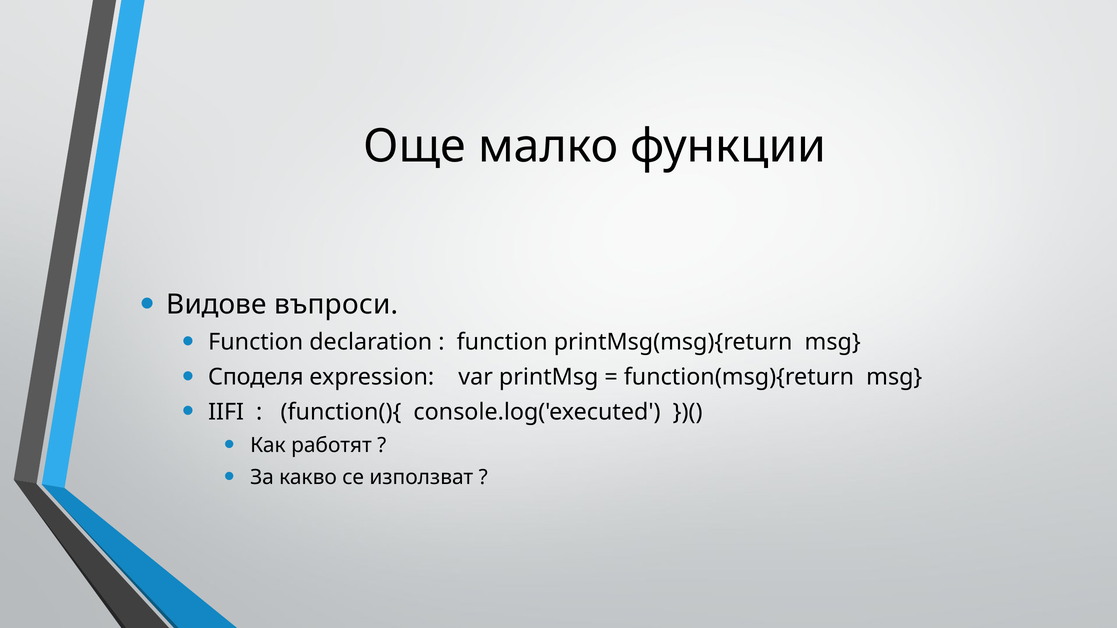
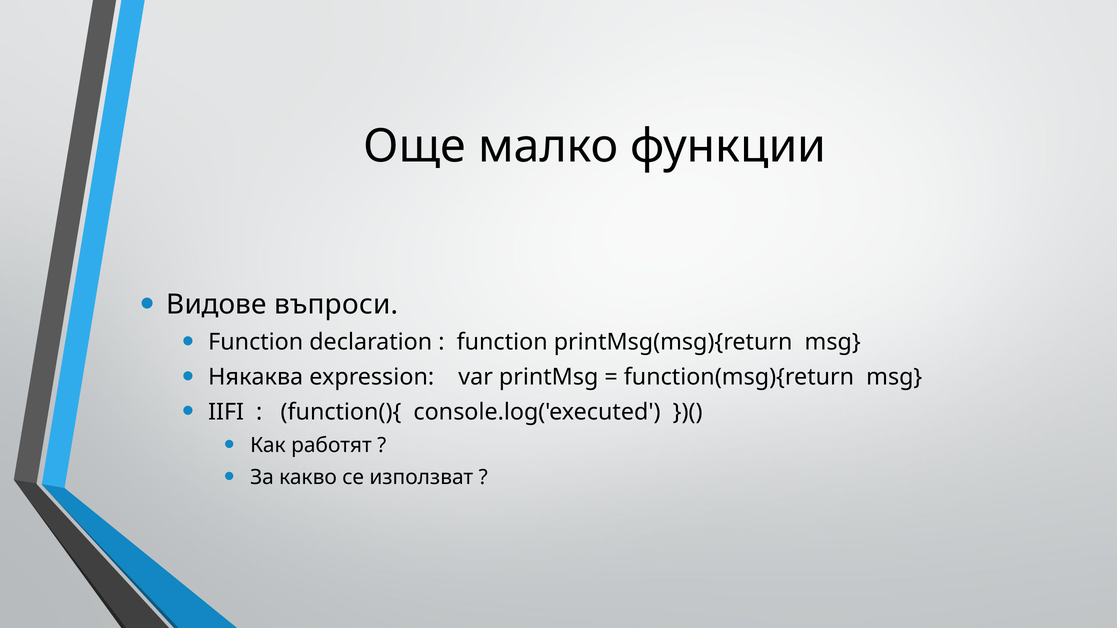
Споделя: Споделя -> Някаква (256, 377)
